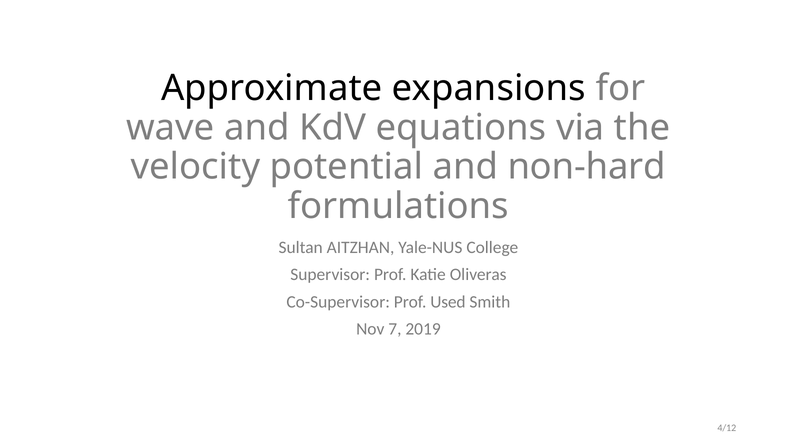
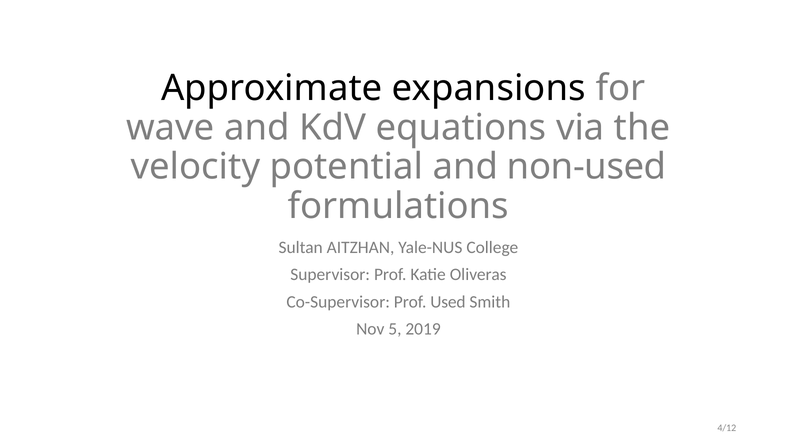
non-hard: non-hard -> non-used (587, 167)
7: 7 -> 5 (395, 329)
